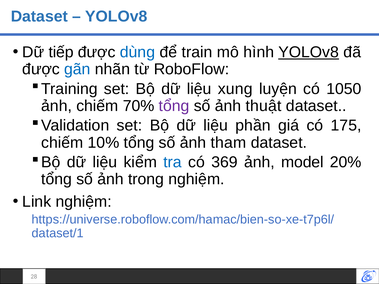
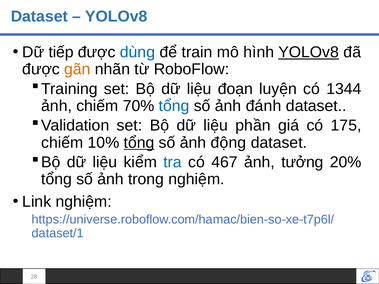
gãn colour: blue -> orange (77, 69)
xung: xung -> đoạn (235, 89)
1050: 1050 -> 1344 (344, 89)
tổng colour: purple -> blue (174, 106)
thuật: thuật -> đánh (264, 106)
tổng underline: none -> present (139, 143)
tham: tham -> động (228, 143)
369: 369 -> 467 (225, 162)
model: model -> tưởng (302, 162)
